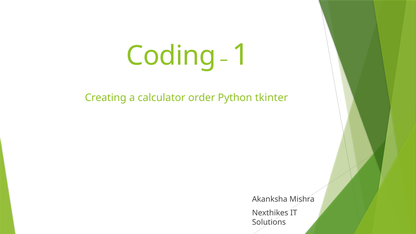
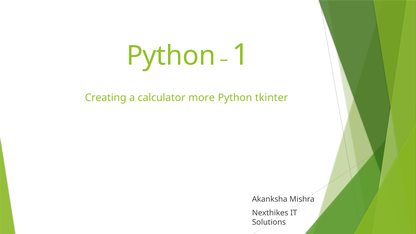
Coding: Coding -> Python (171, 56)
order: order -> more (202, 98)
